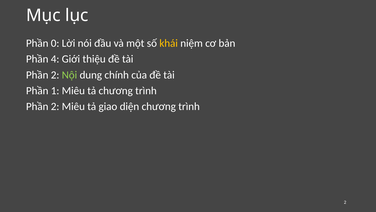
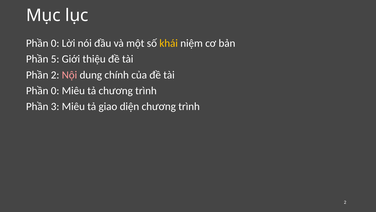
4: 4 -> 5 (55, 59)
Nội colour: light green -> pink (69, 75)
1: 1 -> 0 (55, 90)
2: 2 -> 3 (55, 106)
